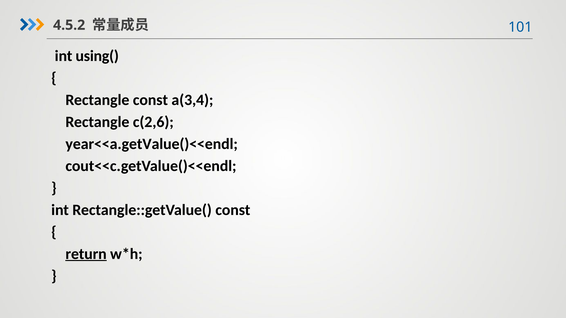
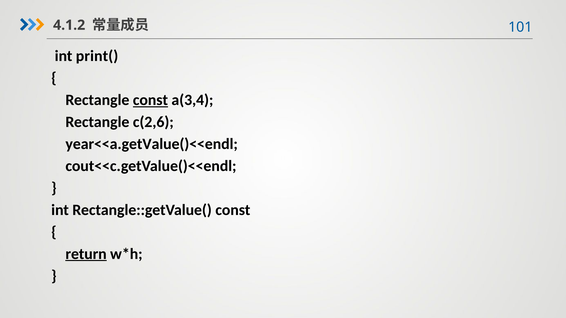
4.5.2: 4.5.2 -> 4.1.2 (69, 25)
using(: using( -> print( (97, 56)
const underline: none -> present (150, 100)
